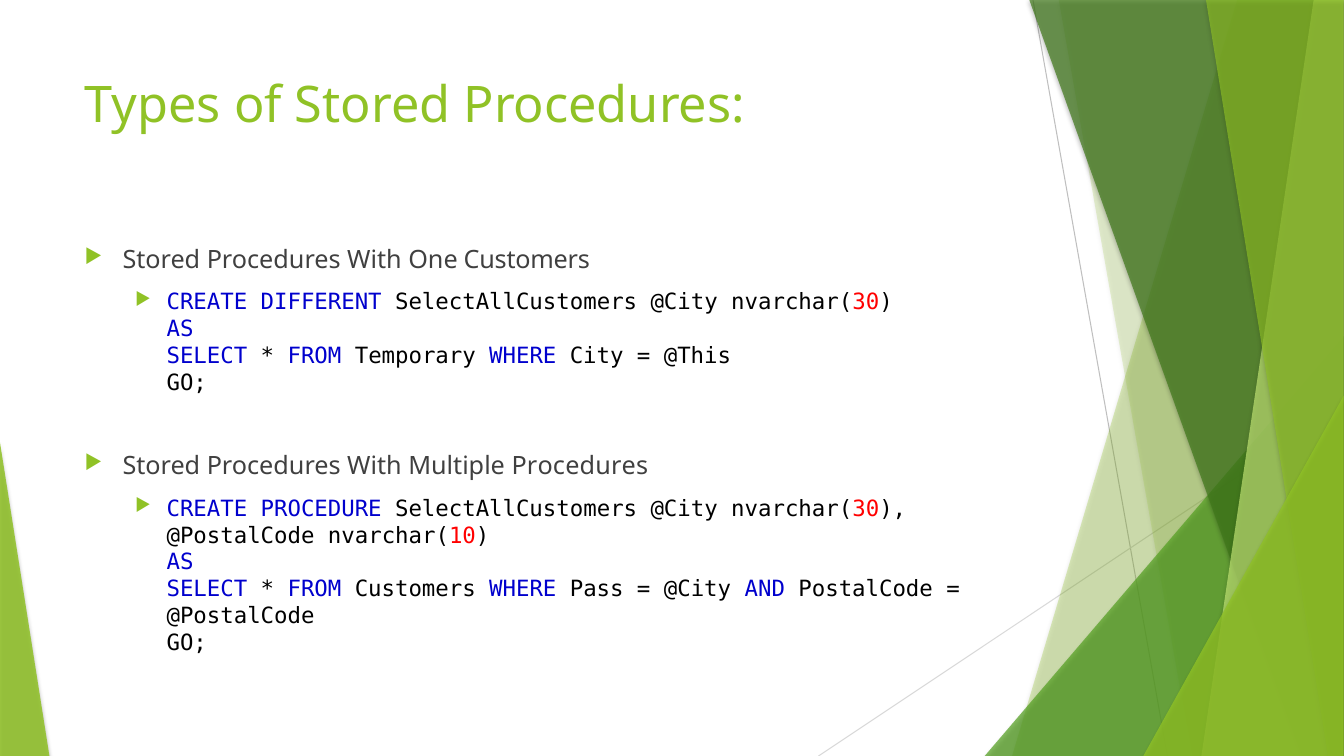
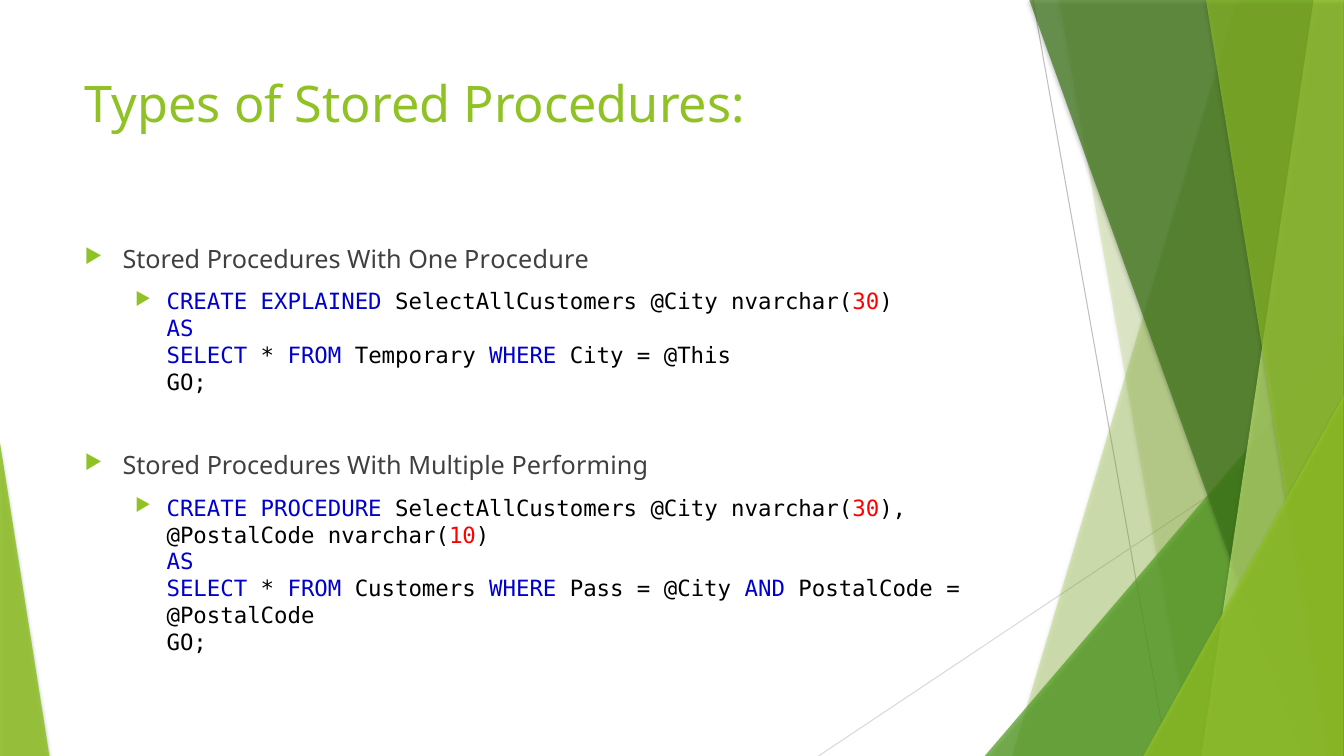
One Customers: Customers -> Procedure (527, 260)
DIFFERENT: DIFFERENT -> EXPLAINED (321, 302)
Multiple Procedures: Procedures -> Performing (580, 467)
